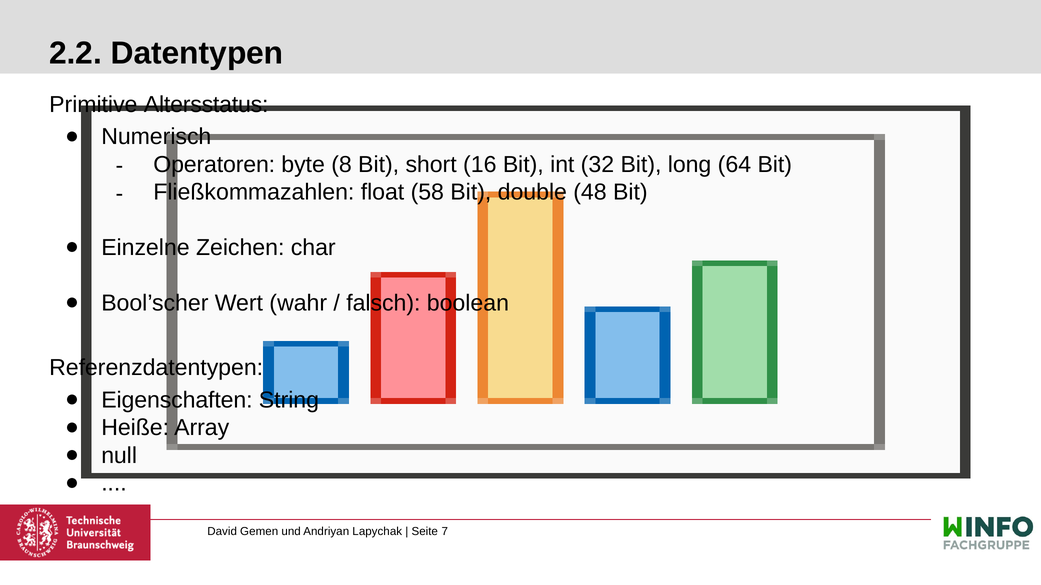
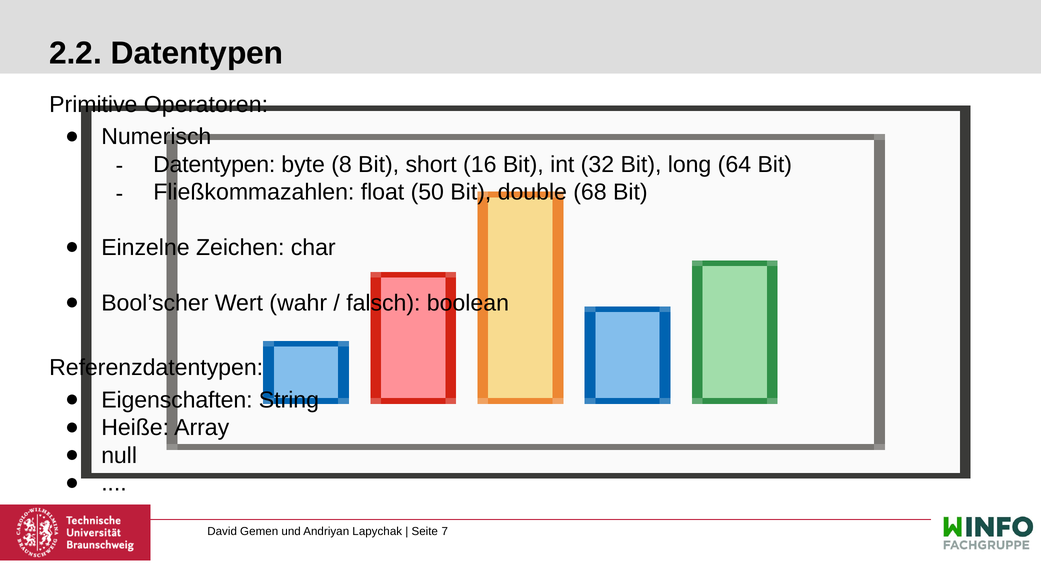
Altersstatus: Altersstatus -> Operatoren (206, 105)
Operatoren: Operatoren -> Datentypen (214, 165)
58: 58 -> 50 (427, 192)
48: 48 -> 68 (590, 192)
